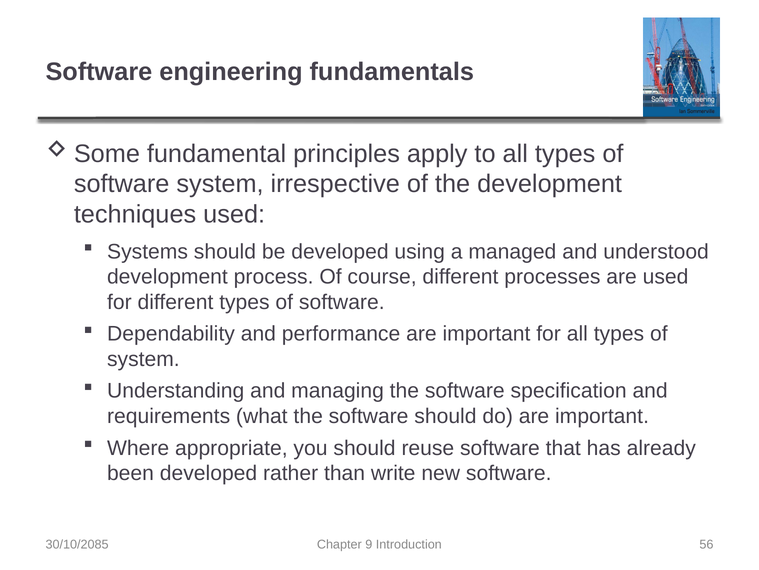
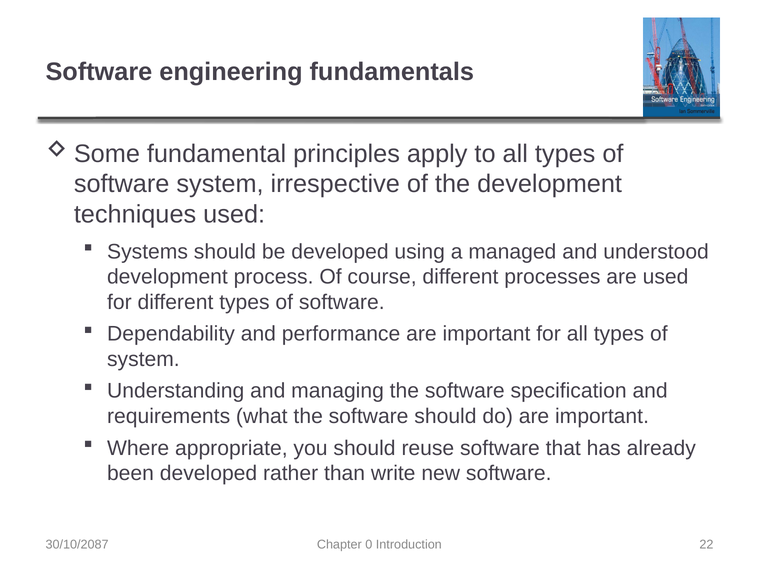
30/10/2085: 30/10/2085 -> 30/10/2087 (77, 544)
9: 9 -> 0 (369, 544)
56: 56 -> 22 (706, 544)
